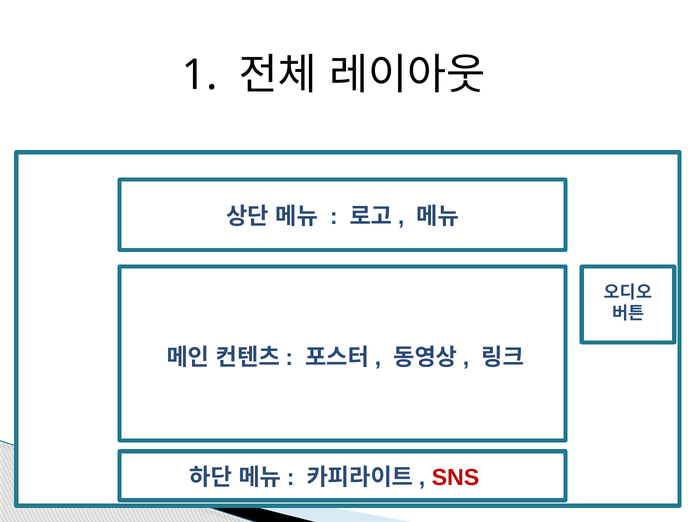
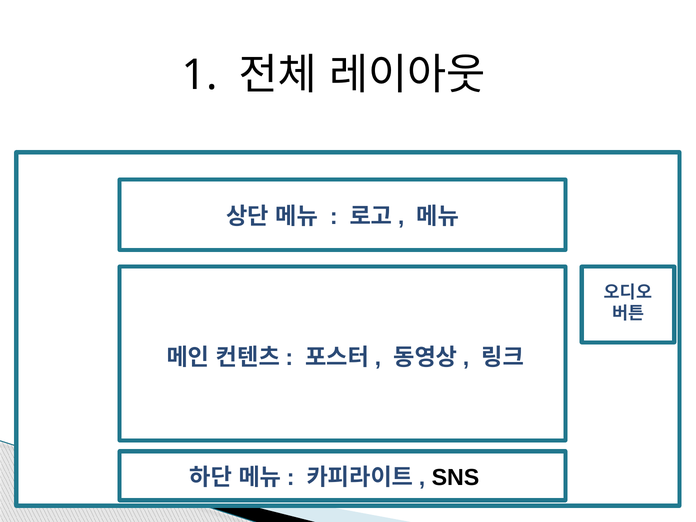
SNS colour: red -> black (455, 477)
